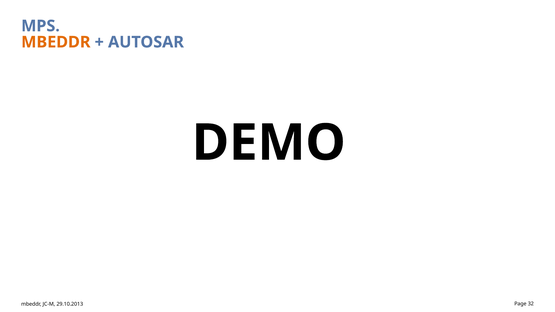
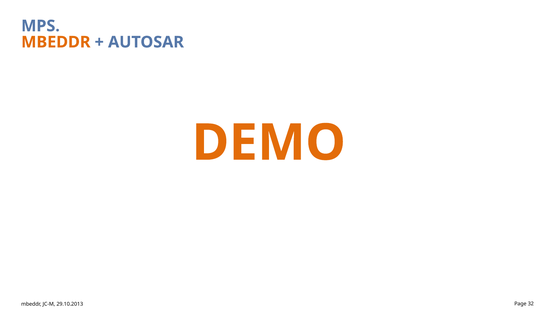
DEMO colour: black -> orange (269, 143)
